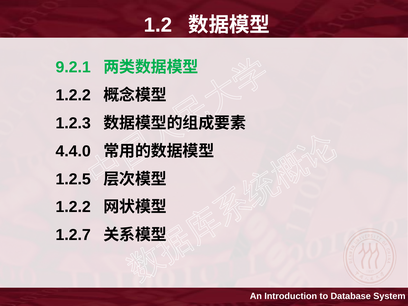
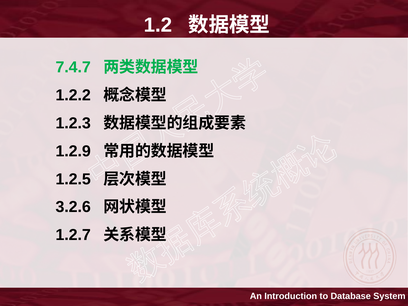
9.2.1: 9.2.1 -> 7.4.7 (73, 67)
4.4.0: 4.4.0 -> 1.2.9 (73, 151)
1.2.2: 1.2.2 -> 3.2.6 (73, 207)
